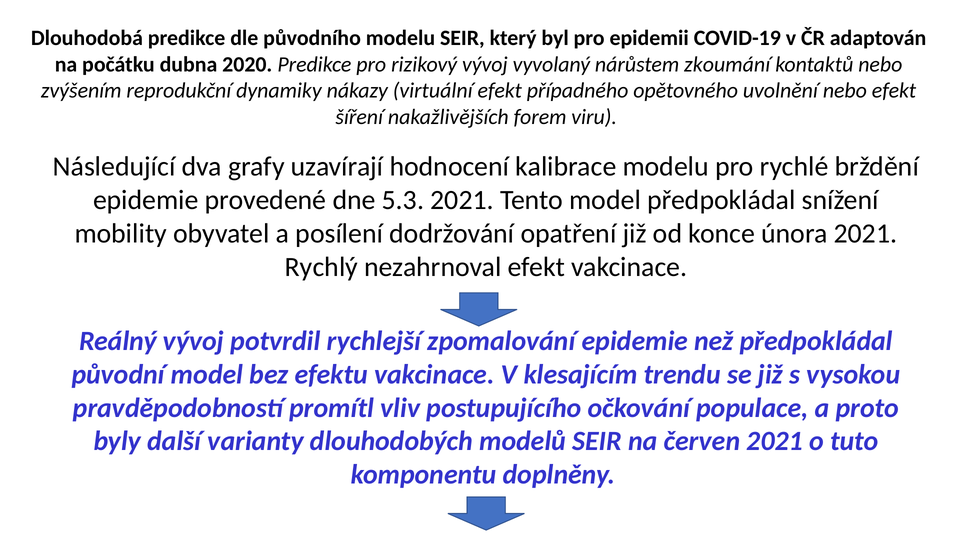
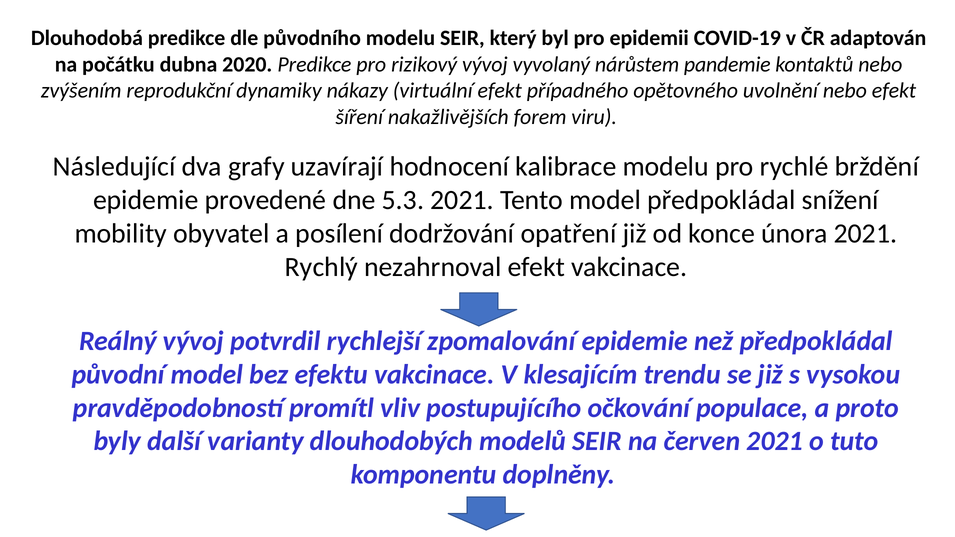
zkoumání: zkoumání -> pandemie (727, 64)
